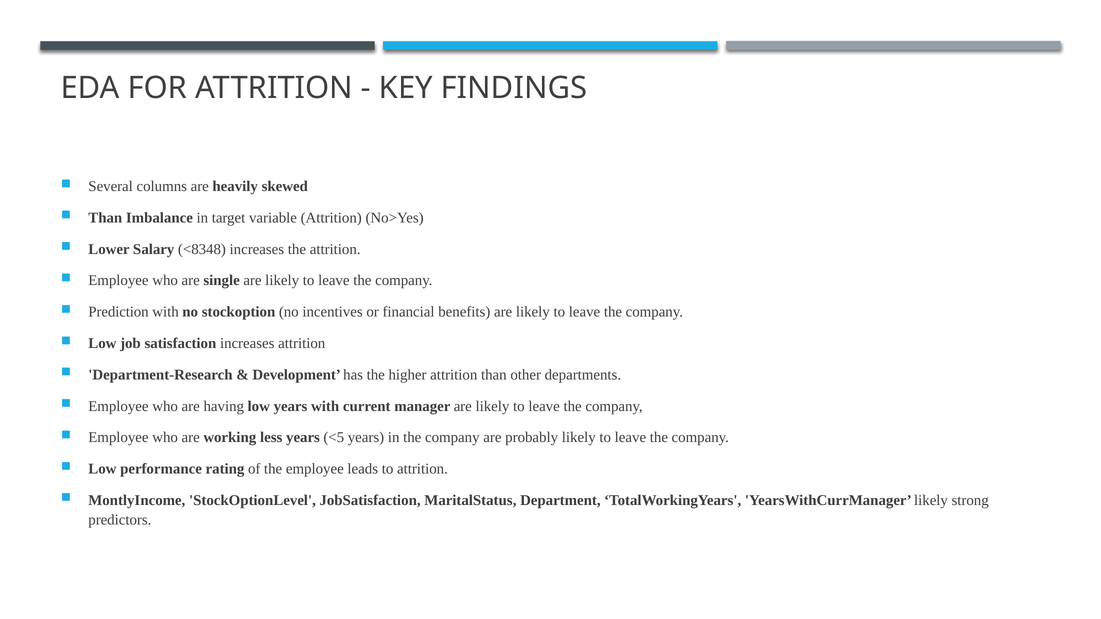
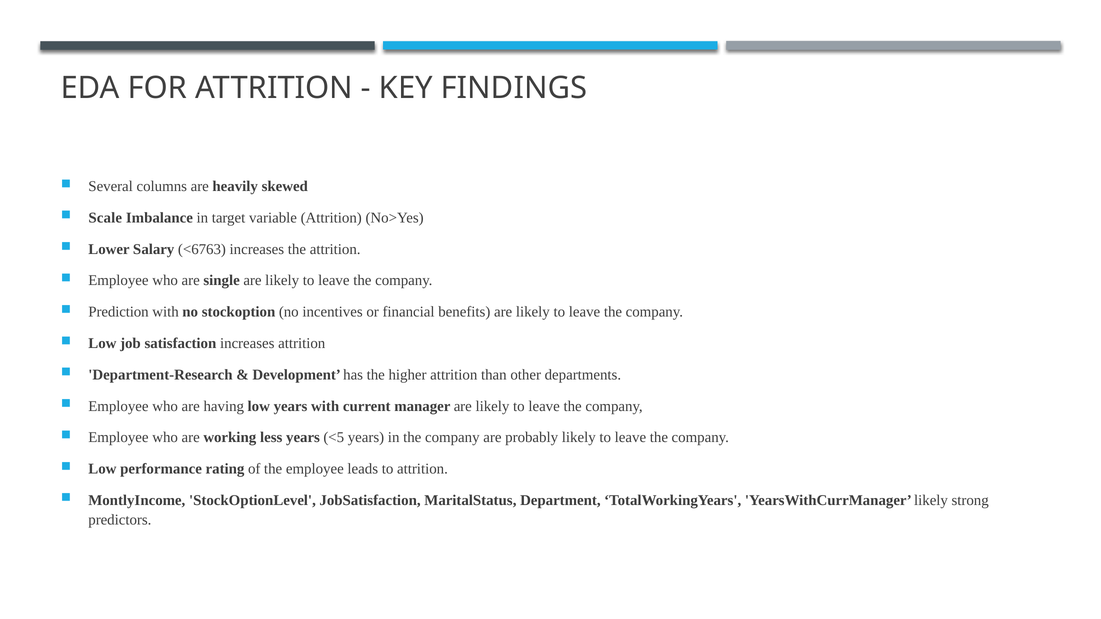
Than: Than -> Scale (105, 218)
<8348: <8348 -> <6763 (202, 249)
